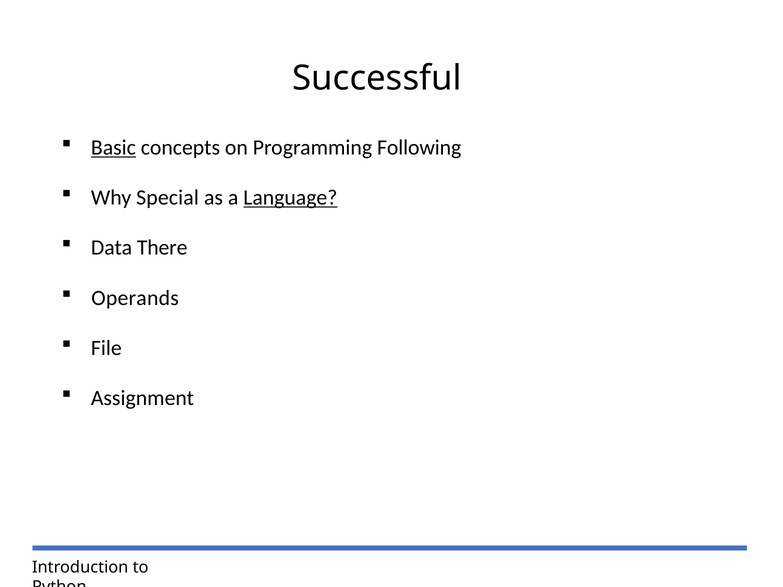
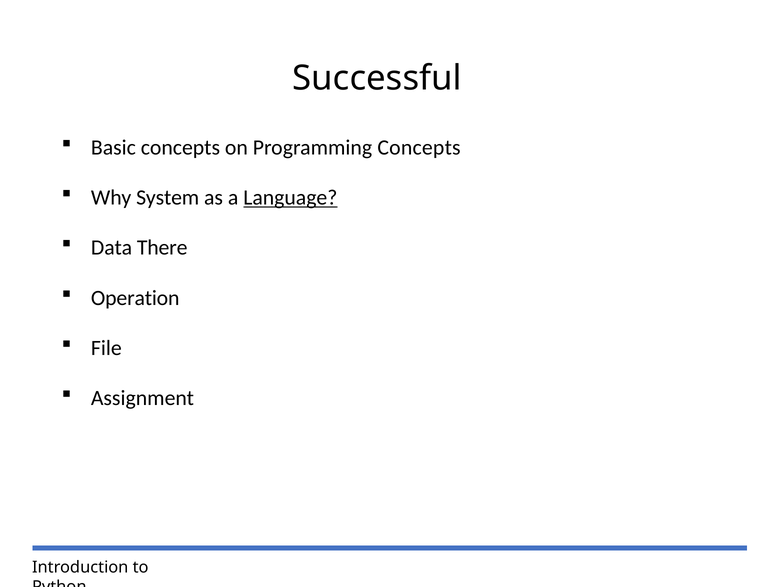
Basic underline: present -> none (113, 148)
Programming Following: Following -> Concepts (419, 148)
Special: Special -> System (168, 198)
Operands: Operands -> Operation (135, 298)
